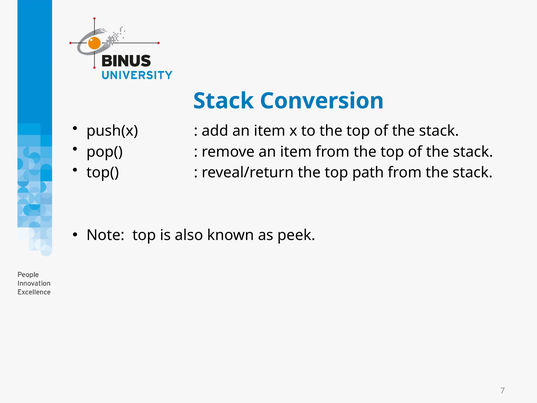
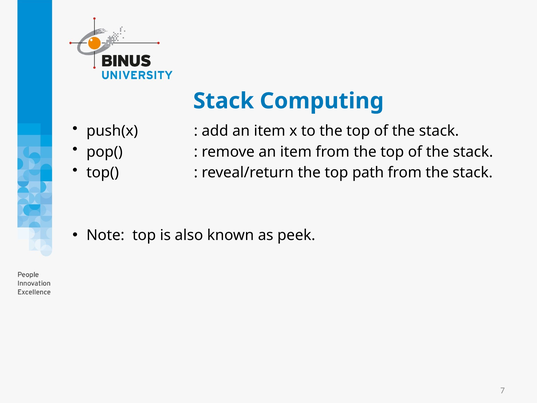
Conversion: Conversion -> Computing (322, 101)
